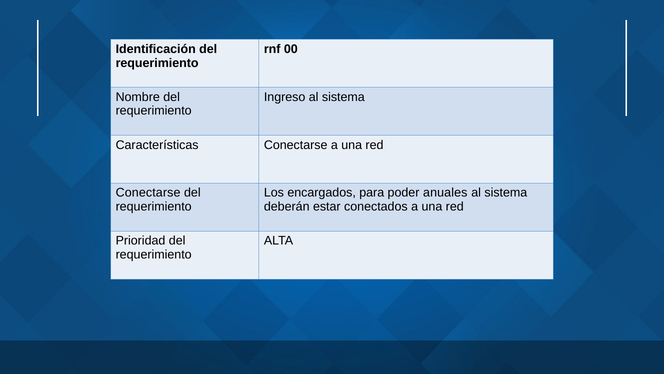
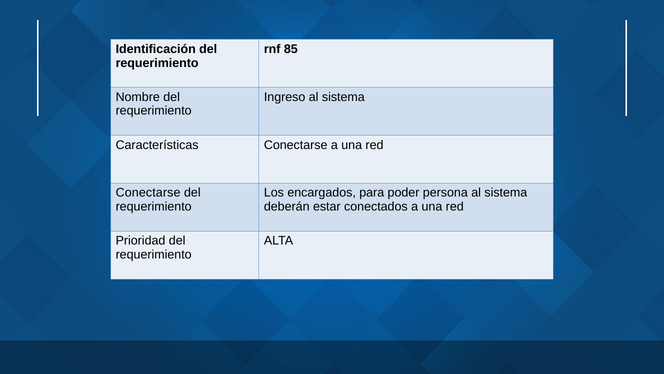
00: 00 -> 85 (291, 49)
anuales: anuales -> persona (445, 193)
